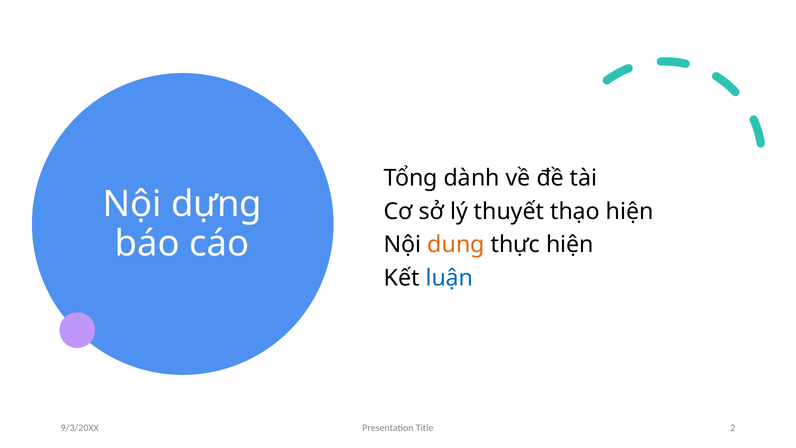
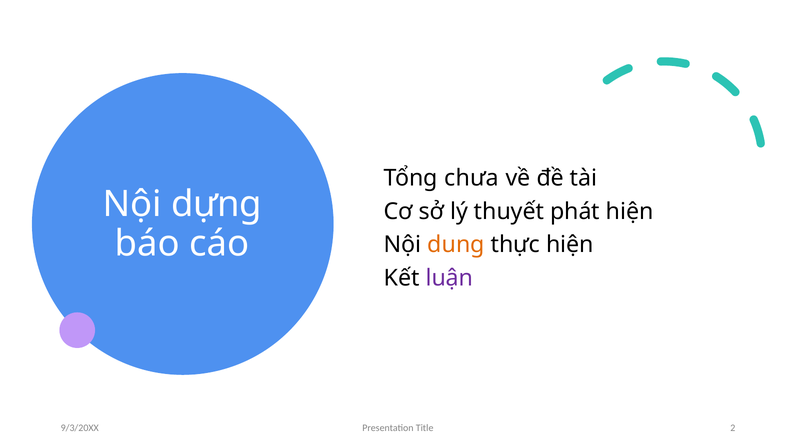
dành: dành -> chưa (472, 178)
thạo: thạo -> phát (575, 211)
luận colour: blue -> purple (449, 278)
